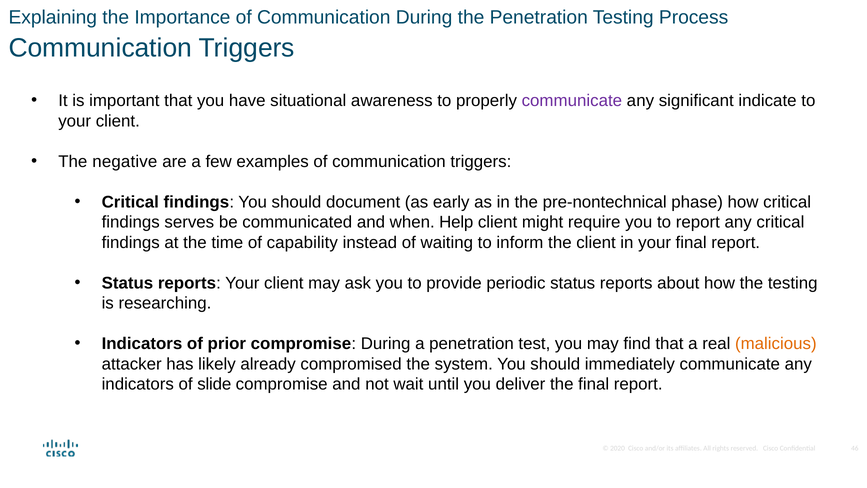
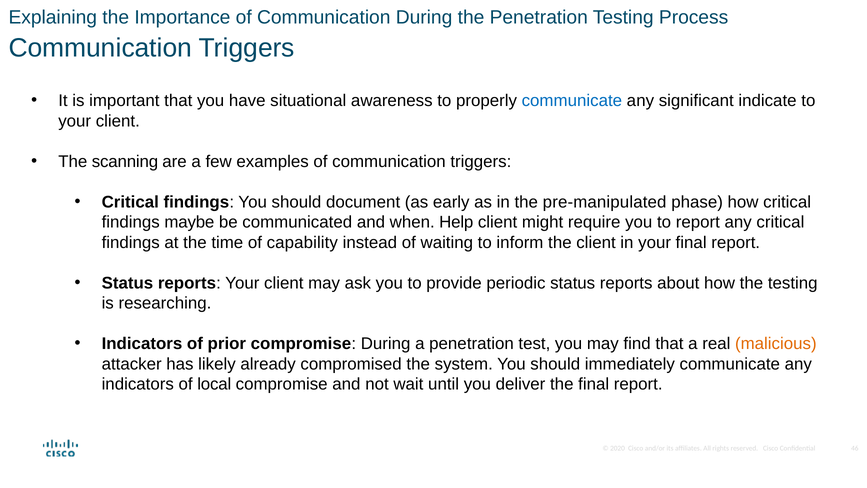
communicate colour: purple -> blue (572, 101)
negative: negative -> scanning (125, 161)
pre-nontechnical: pre-nontechnical -> pre-manipulated (605, 202)
serves: serves -> maybe (189, 222)
slide: slide -> local (214, 384)
